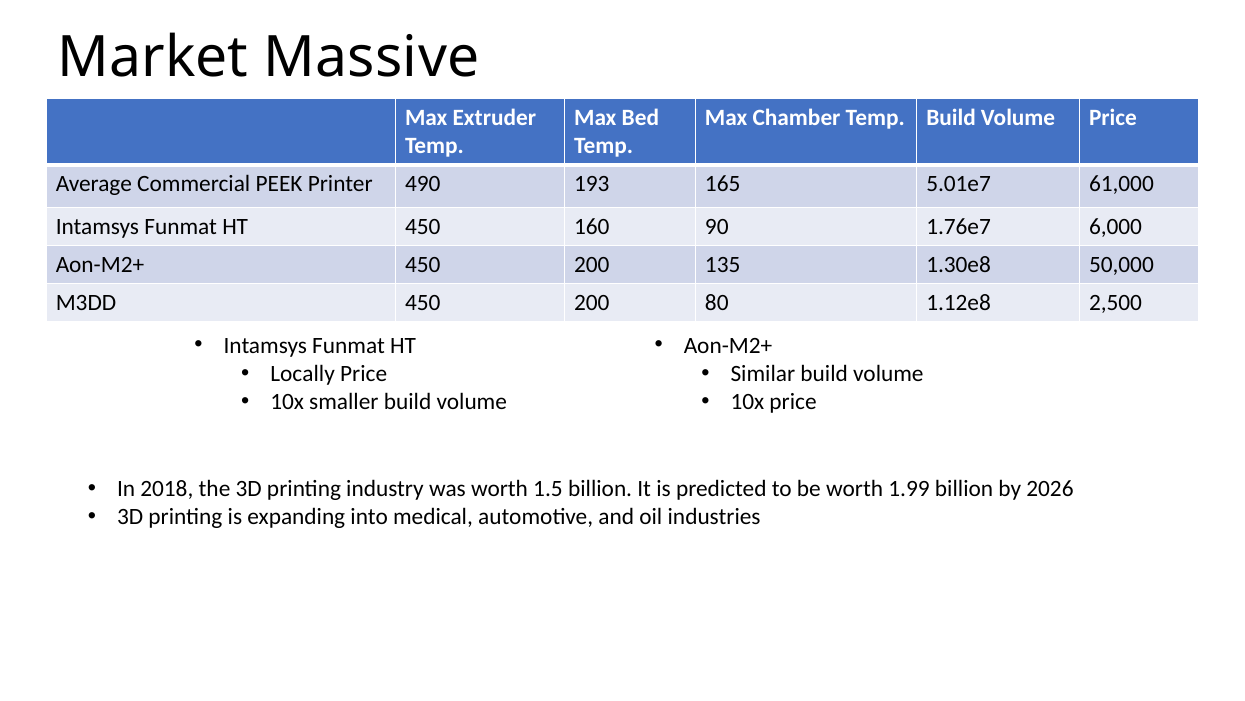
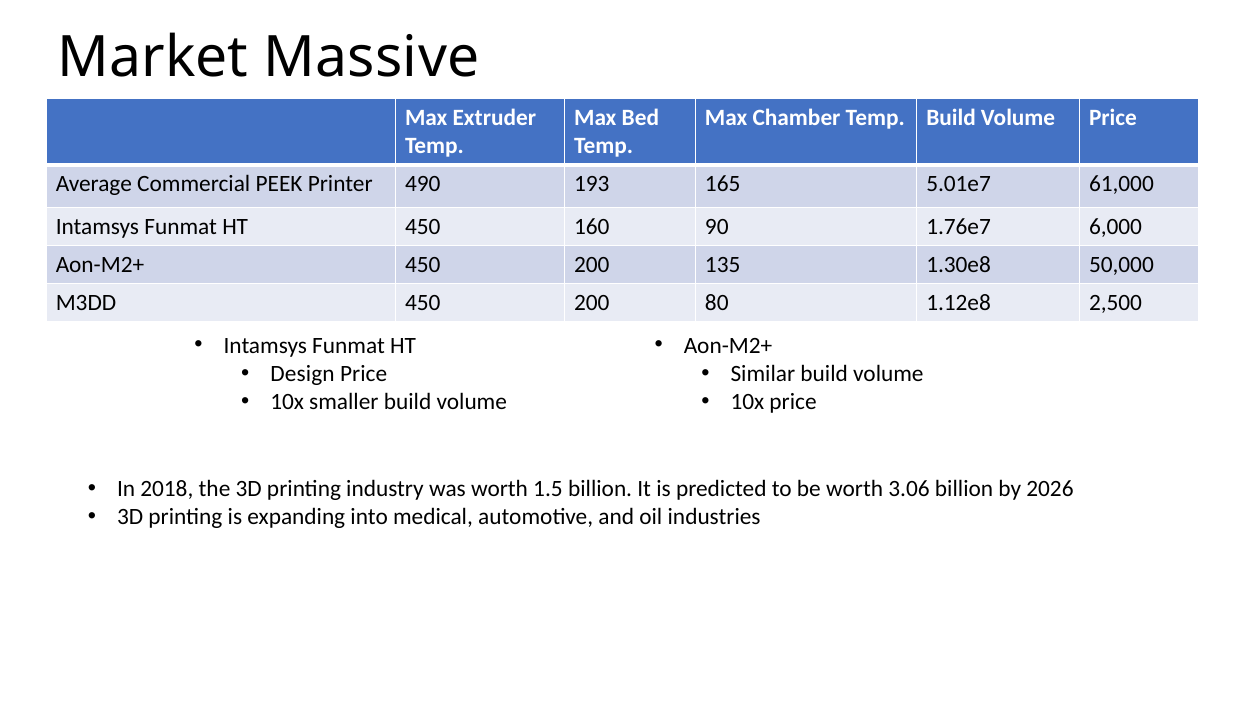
Locally: Locally -> Design (303, 373)
1.99: 1.99 -> 3.06 (909, 489)
